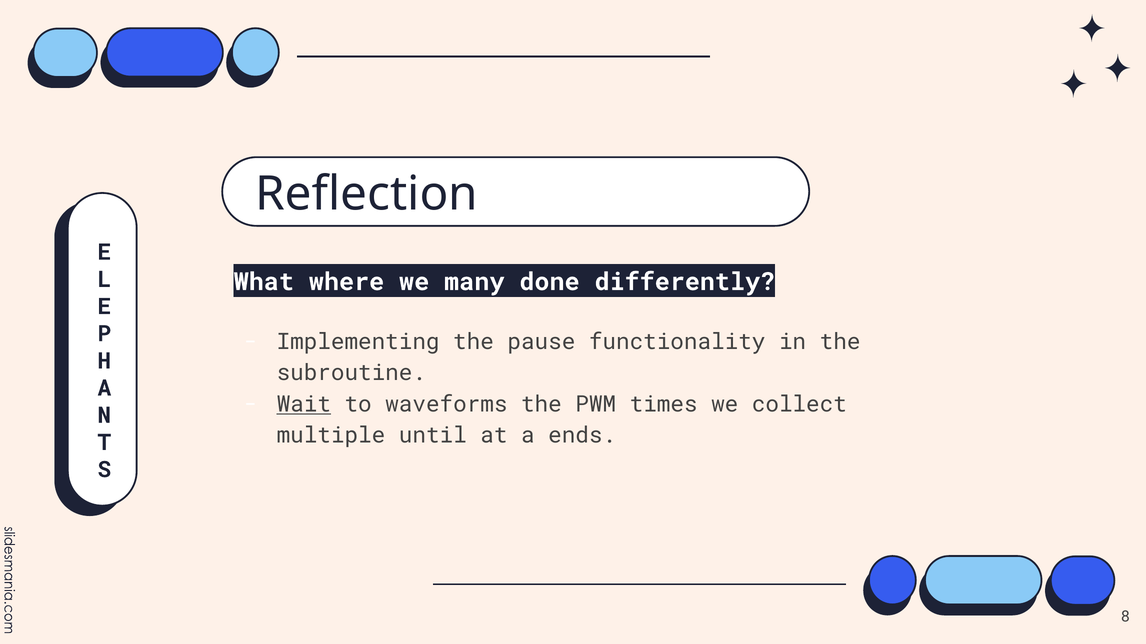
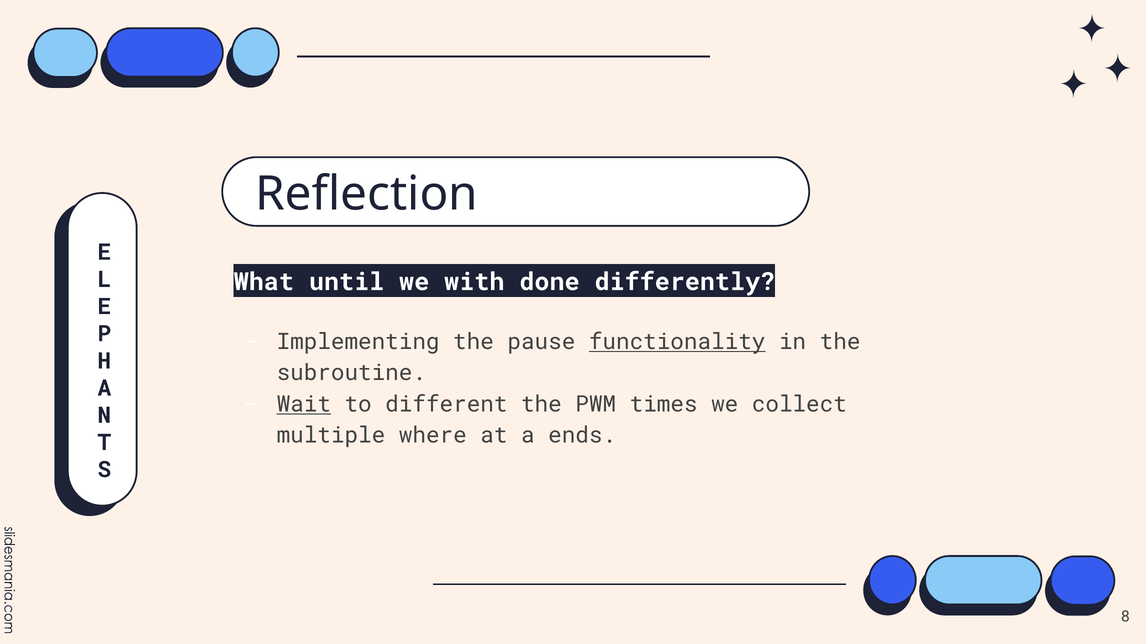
where: where -> until (347, 282)
many: many -> with (474, 282)
functionality underline: none -> present (677, 342)
waveforms: waveforms -> different (446, 405)
until: until -> where (433, 436)
